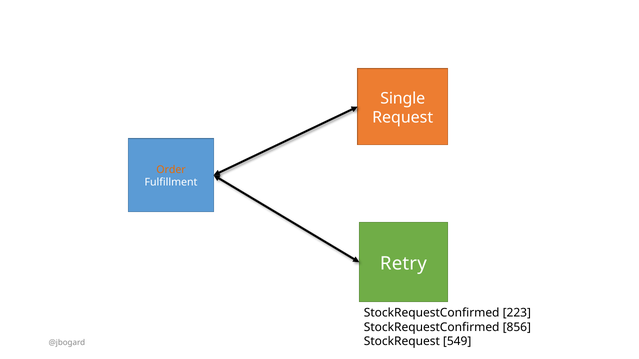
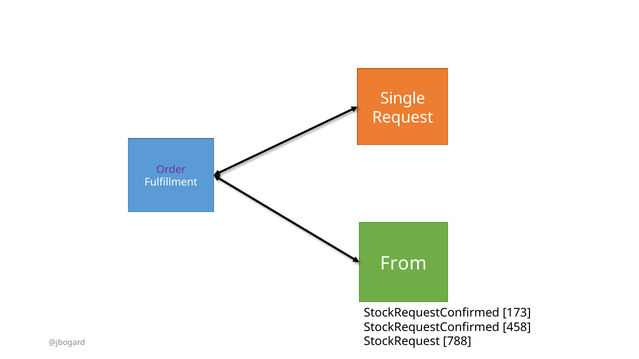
Order colour: orange -> purple (171, 170)
Retry: Retry -> From (403, 264)
223: 223 -> 173 (517, 313)
856: 856 -> 458 (517, 327)
549: 549 -> 788 (457, 342)
